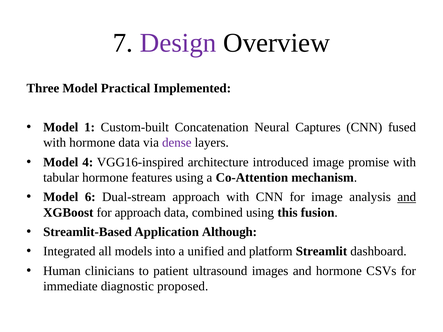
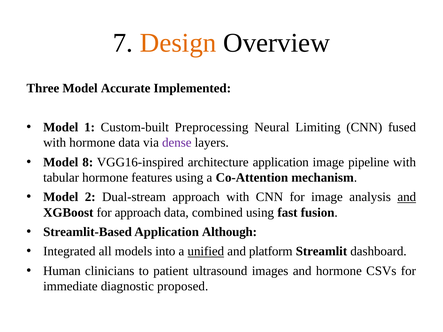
Design colour: purple -> orange (178, 43)
Practical: Practical -> Accurate (126, 88)
Concatenation: Concatenation -> Preprocessing (212, 127)
Captures: Captures -> Limiting (318, 127)
4: 4 -> 8 (88, 162)
architecture introduced: introduced -> application (281, 162)
promise: promise -> pipeline (369, 162)
6: 6 -> 2 (90, 197)
this: this -> fast (288, 213)
unified underline: none -> present (206, 252)
